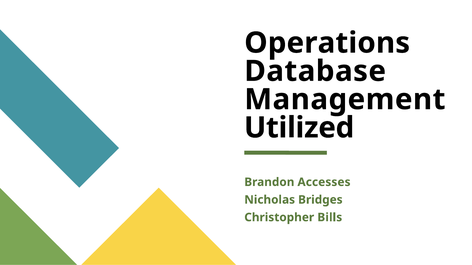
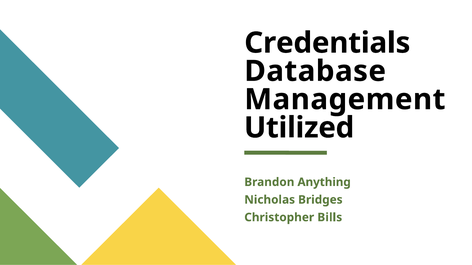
Operations: Operations -> Credentials (327, 43)
Accesses: Accesses -> Anything (324, 182)
